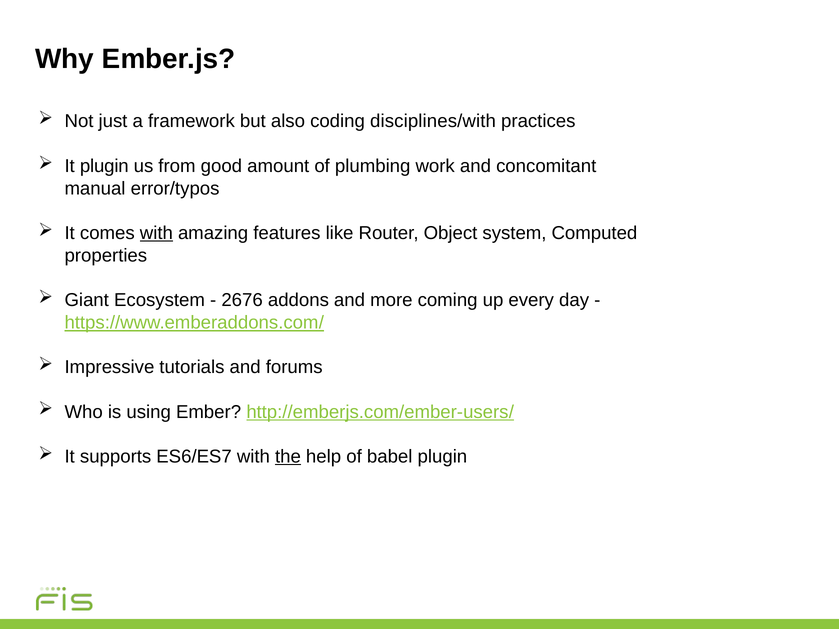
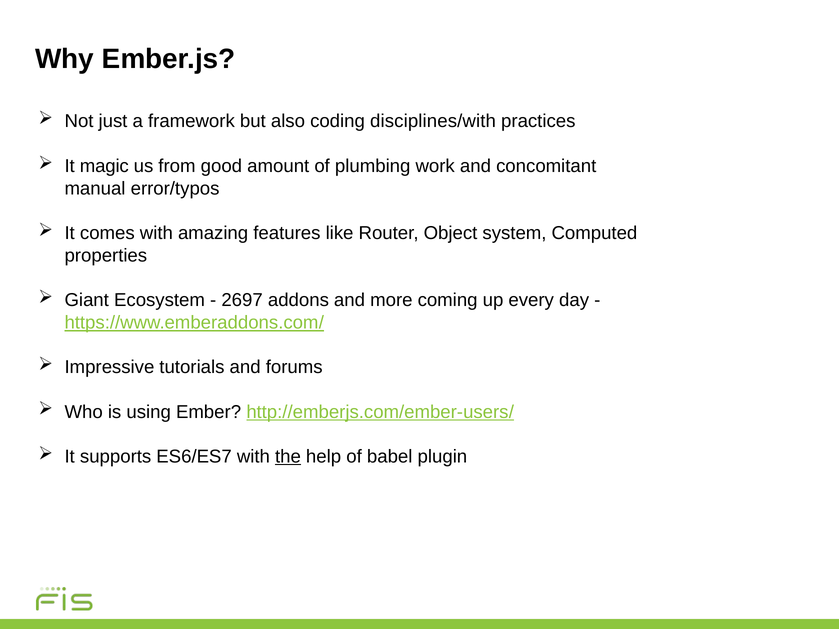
It plugin: plugin -> magic (104, 166)
with underline: present -> none (156, 233)
2676: 2676 -> 2697 (242, 300)
